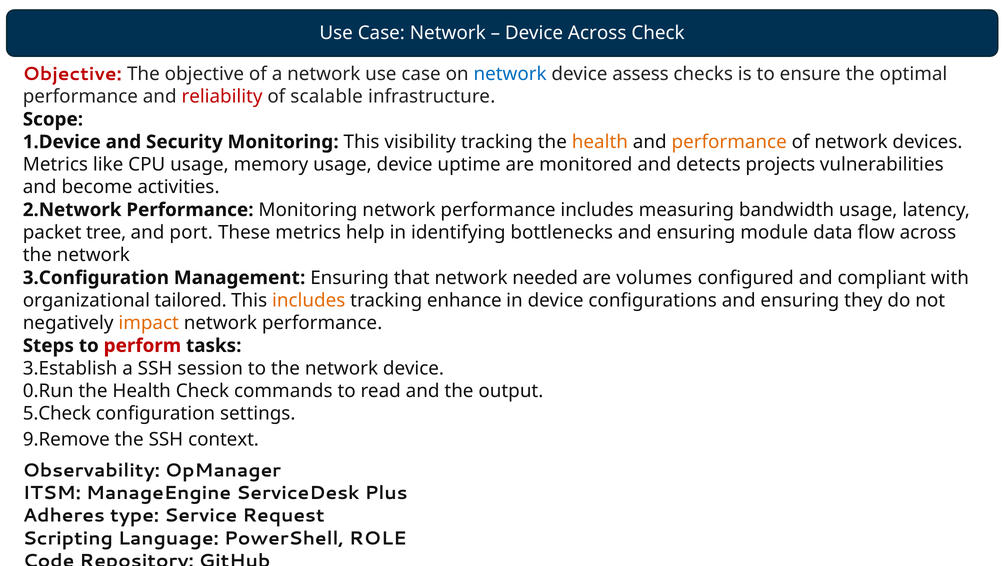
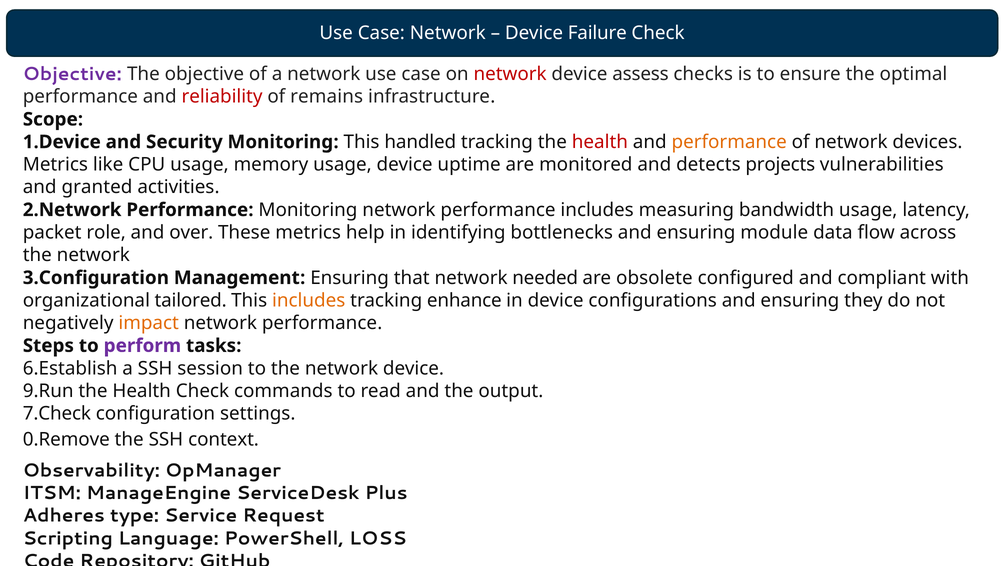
Device Across: Across -> Failure (597, 33)
Objective colour: red -> purple (72, 74)
network colour: blue -> red (510, 74)
scalable: scalable -> remains (327, 97)
visibility: visibility -> handled (420, 142)
health colour: orange -> red (600, 142)
become: become -> granted (97, 187)
tree: tree -> role (106, 232)
port: port -> over (191, 232)
volumes: volumes -> obsolete (654, 278)
perform colour: red -> purple (142, 346)
3.Establish: 3.Establish -> 6.Establish (70, 368)
0.Run: 0.Run -> 9.Run (48, 391)
5.Check: 5.Check -> 7.Check (57, 414)
9.Remove: 9.Remove -> 0.Remove (66, 439)
ROLE: ROLE -> LOSS (378, 538)
